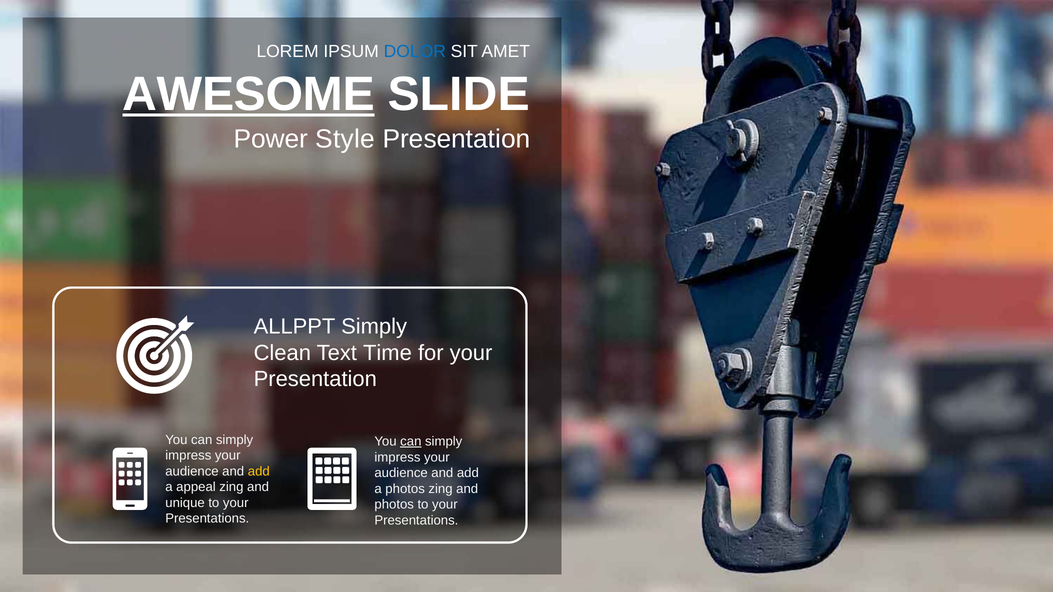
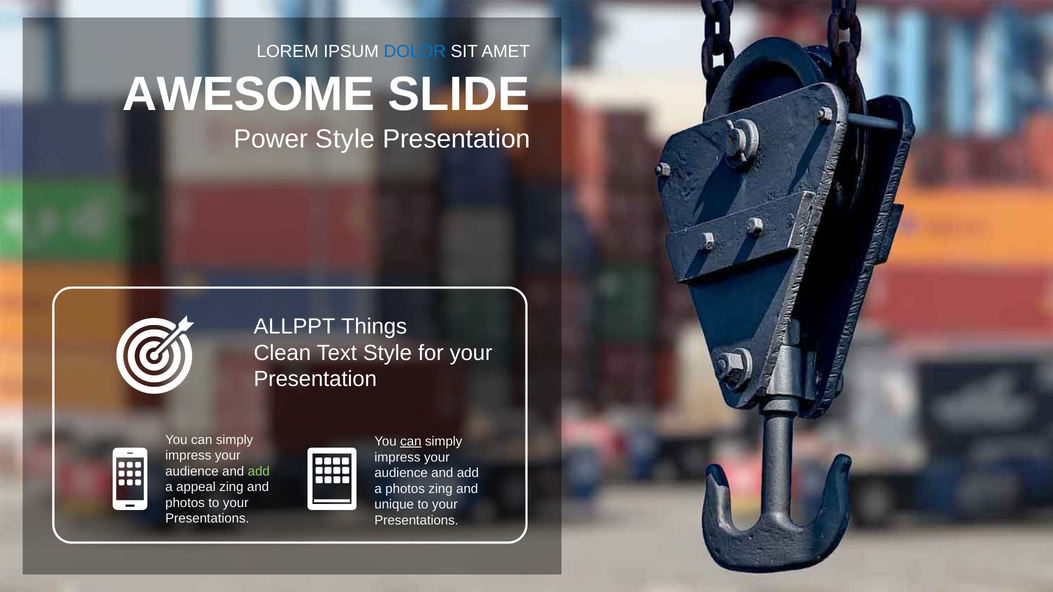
AWESOME underline: present -> none (249, 94)
ALLPPT Simply: Simply -> Things (374, 327)
Text Time: Time -> Style (387, 353)
add colour: yellow -> light green (259, 472)
unique: unique -> photos (185, 503)
photos: photos -> unique (394, 505)
